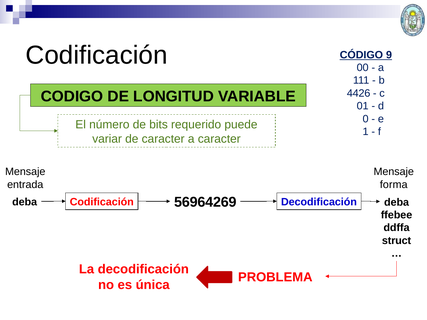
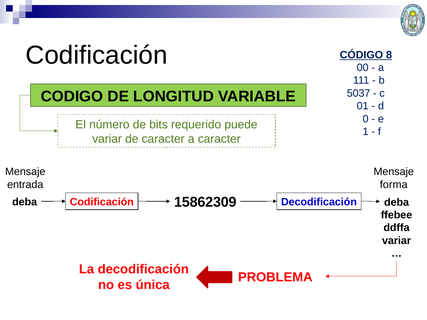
9: 9 -> 8 (389, 55)
4426: 4426 -> 5037 (359, 93)
56964269: 56964269 -> 15862309 (205, 202)
struct: struct -> variar (397, 241)
